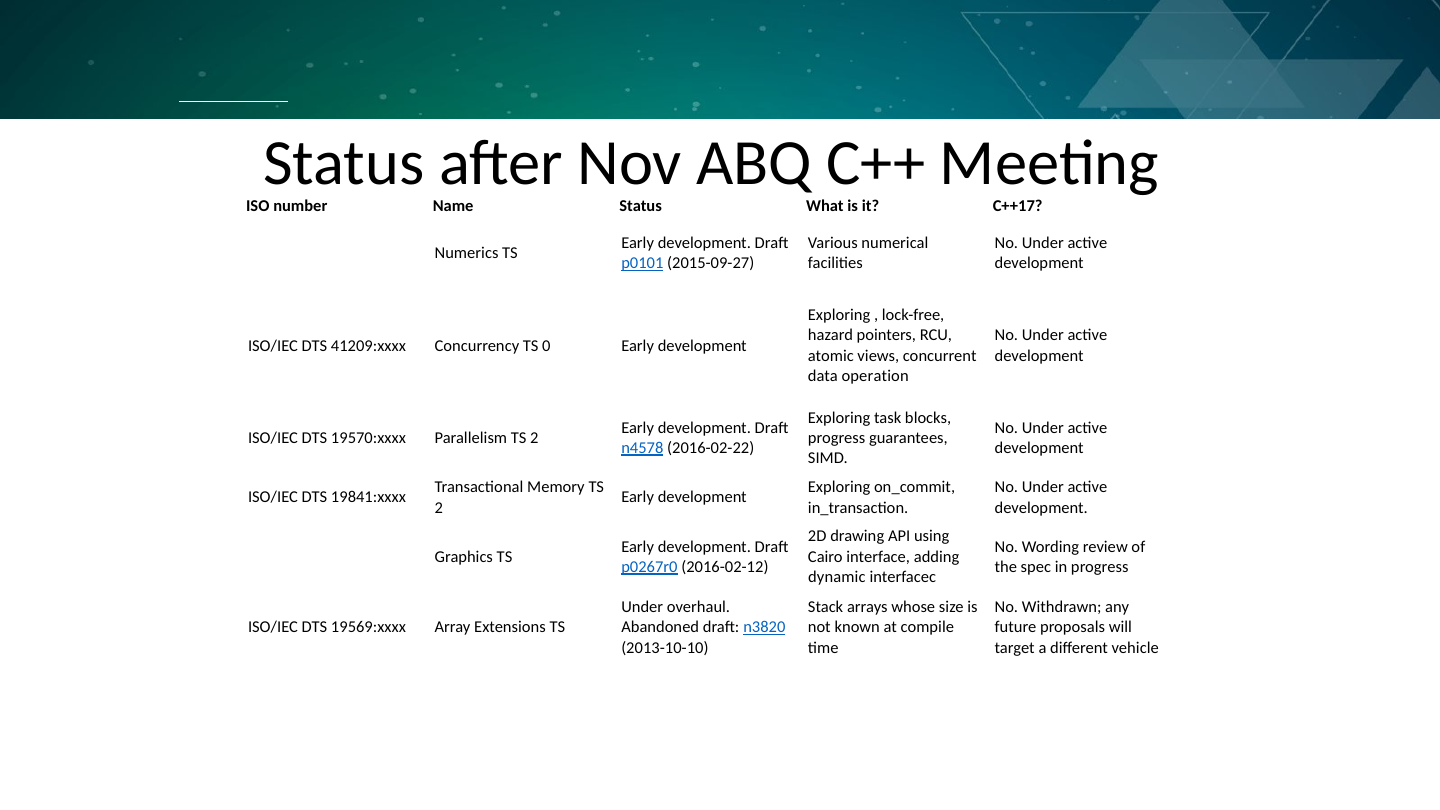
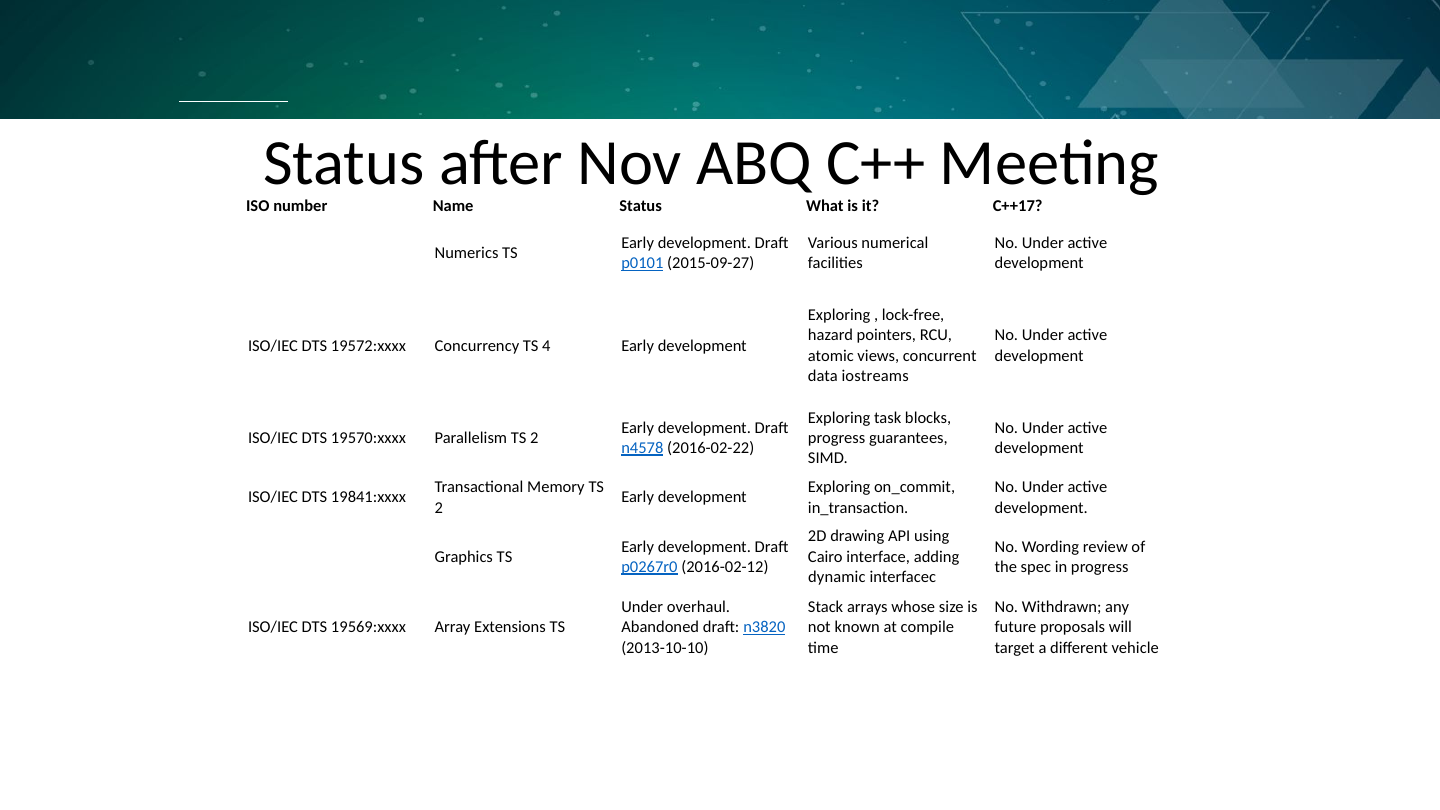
41209:xxxx: 41209:xxxx -> 19572:xxxx (368, 346)
0: 0 -> 4 (546, 346)
operation: operation -> iostreams (875, 376)
